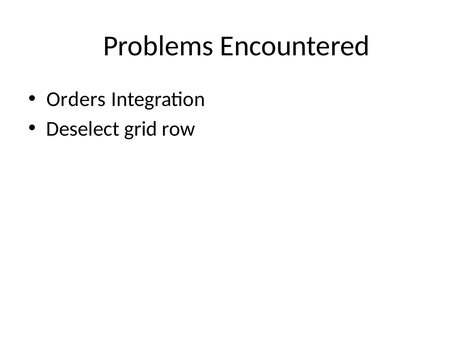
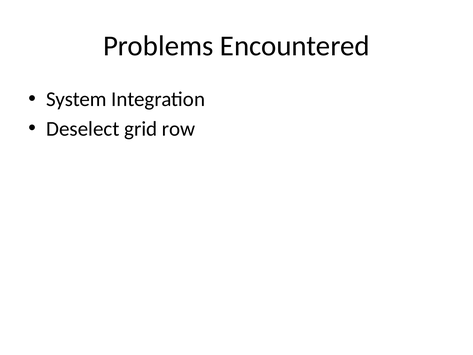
Orders: Orders -> System (76, 99)
